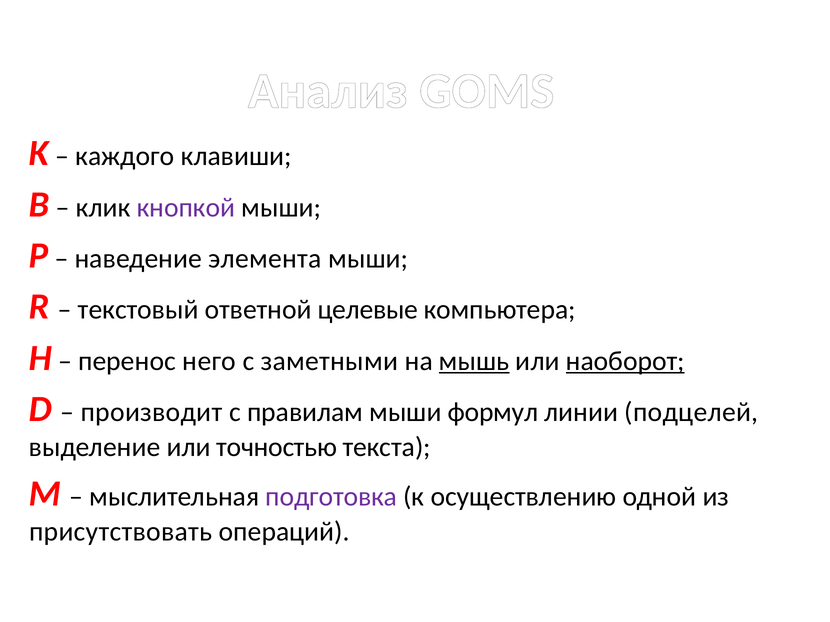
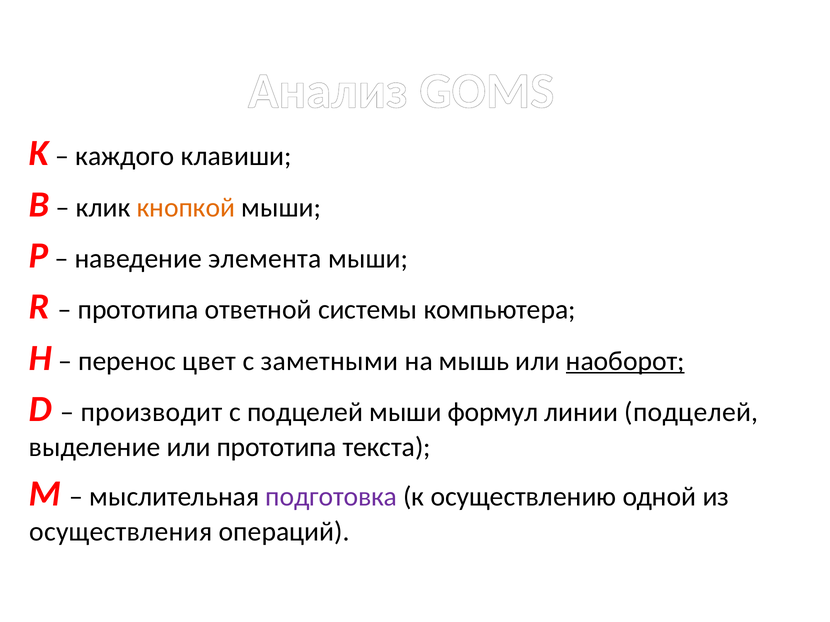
кнопкой colour: purple -> orange (186, 208)
текстовый: текстовый -> прототипа (138, 310)
целевые: целевые -> системы (368, 310)
него: него -> цвет (209, 361)
мышь underline: present -> none (474, 361)
с правилам: правилам -> подцелей (305, 412)
или точностью: точностью -> прототипа (277, 447)
присутствовать: присутствовать -> осуществления (121, 532)
